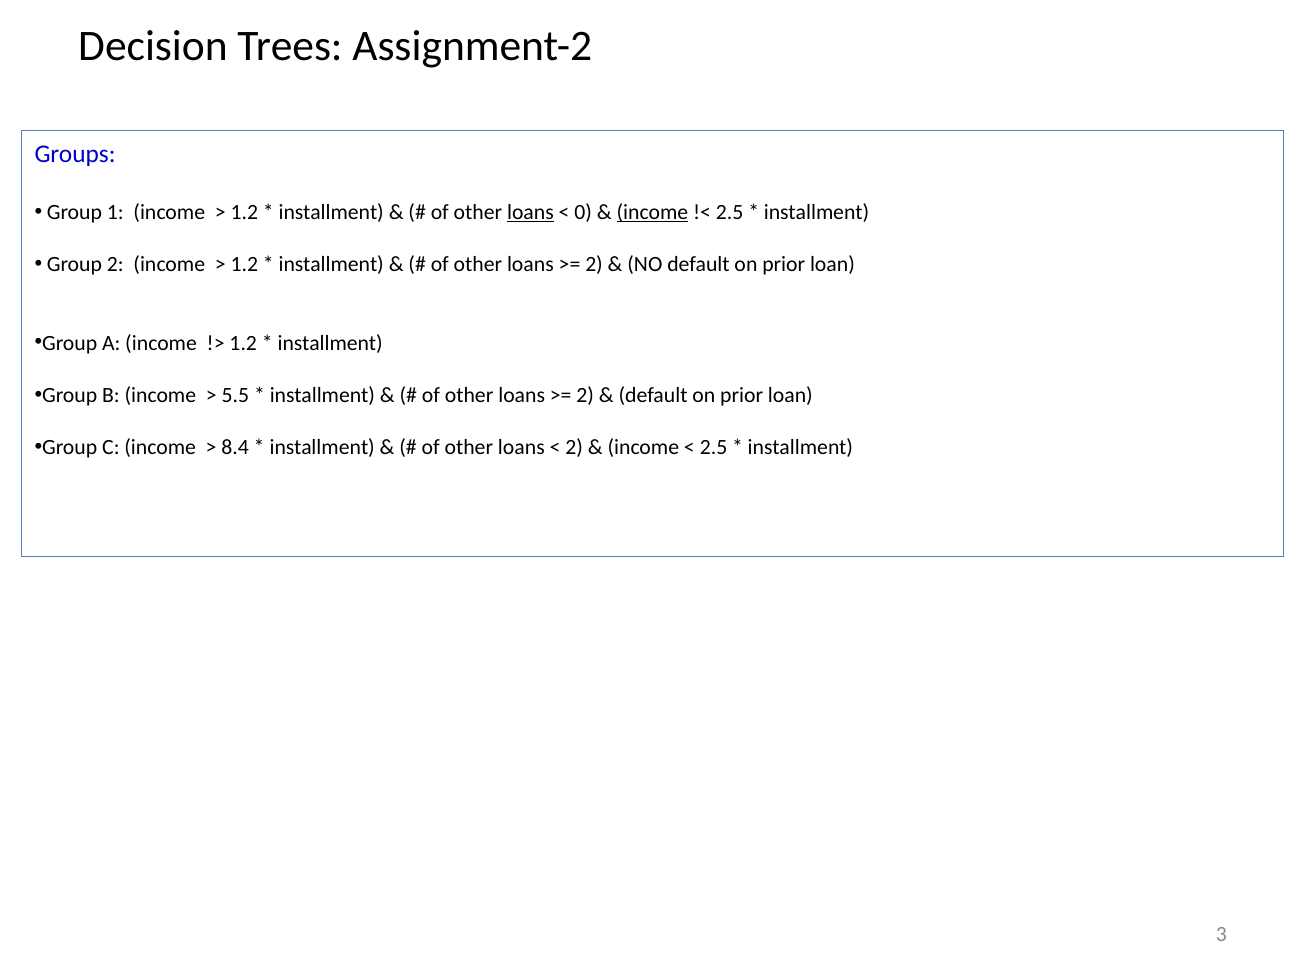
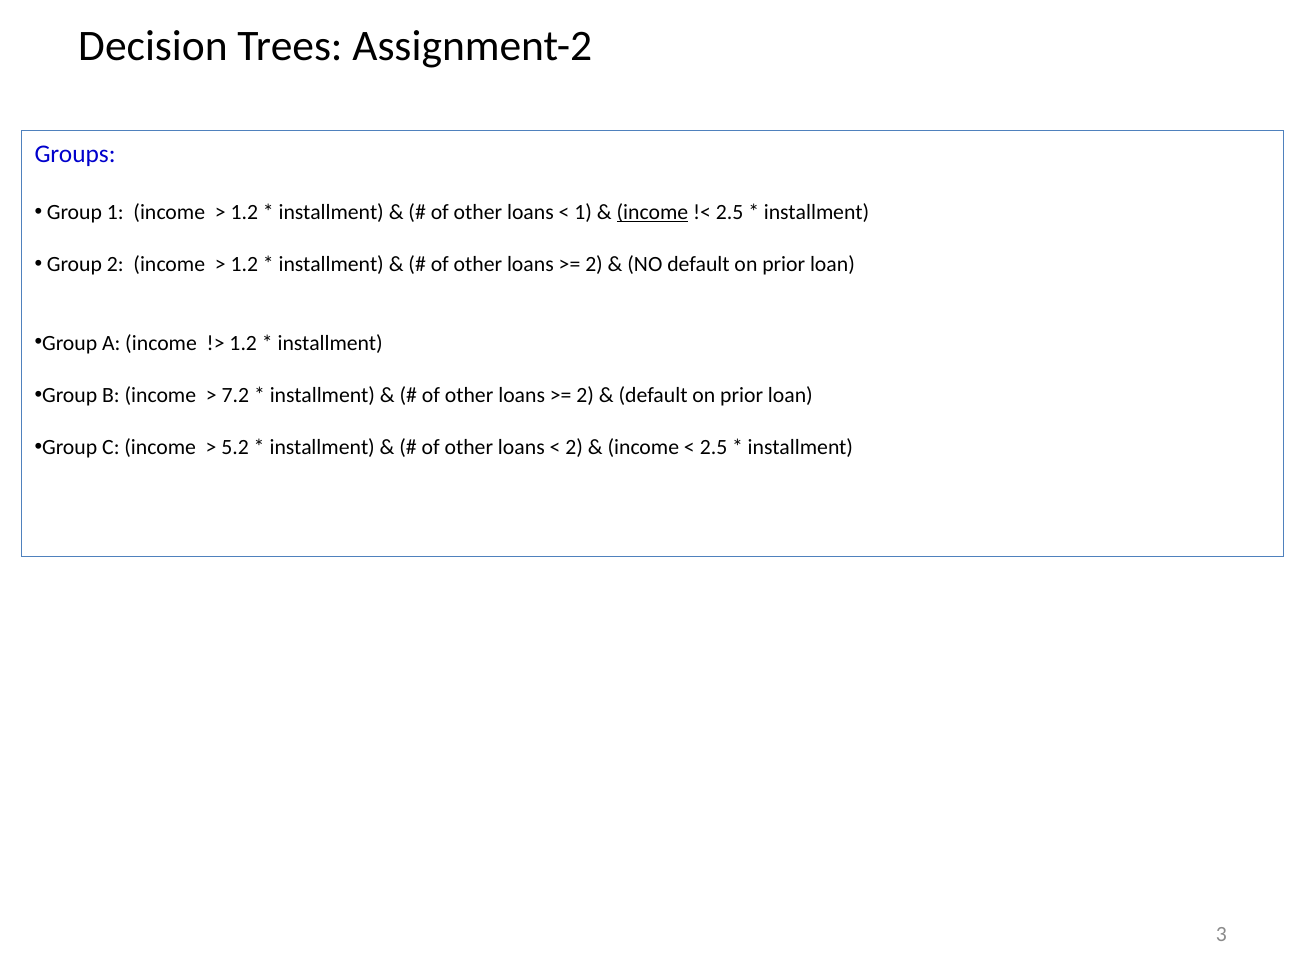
loans underline: present -> none (530, 212)
0: 0 -> 1 (583, 212)
5.5: 5.5 -> 7.2 (235, 395)
8.4: 8.4 -> 5.2 (235, 447)
